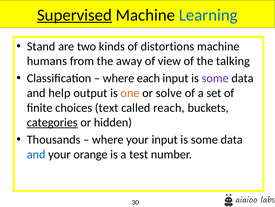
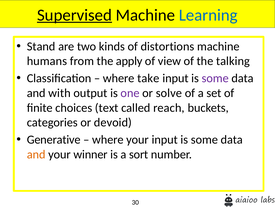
away: away -> apply (129, 61)
each: each -> take (148, 78)
help: help -> with (59, 93)
one colour: orange -> purple (130, 93)
categories underline: present -> none (52, 122)
hidden: hidden -> devoid (113, 122)
Thousands: Thousands -> Generative (54, 139)
and colour: blue -> orange (36, 154)
orange: orange -> winner (91, 154)
test: test -> sort (139, 154)
